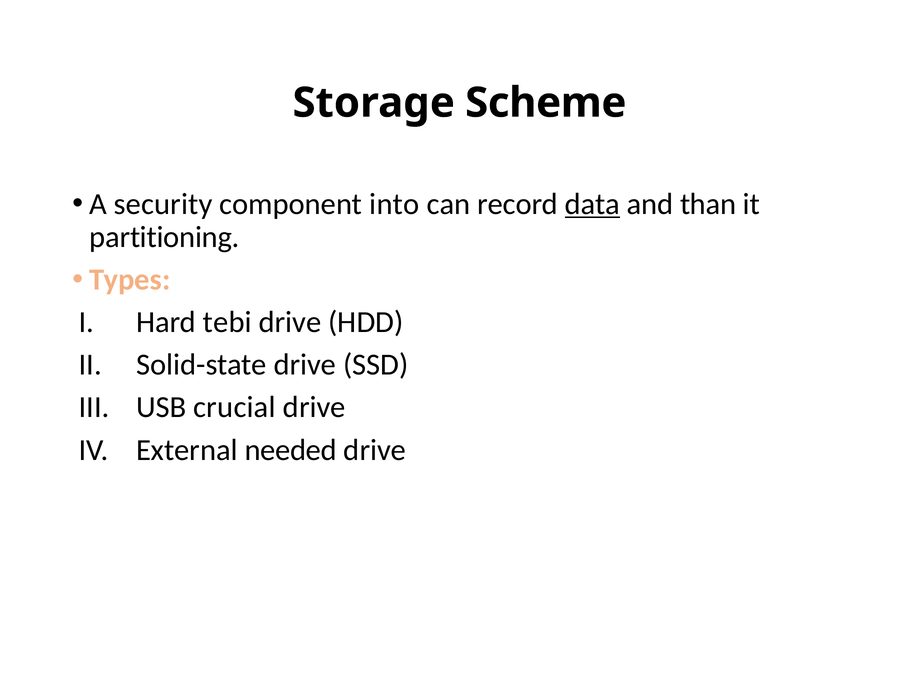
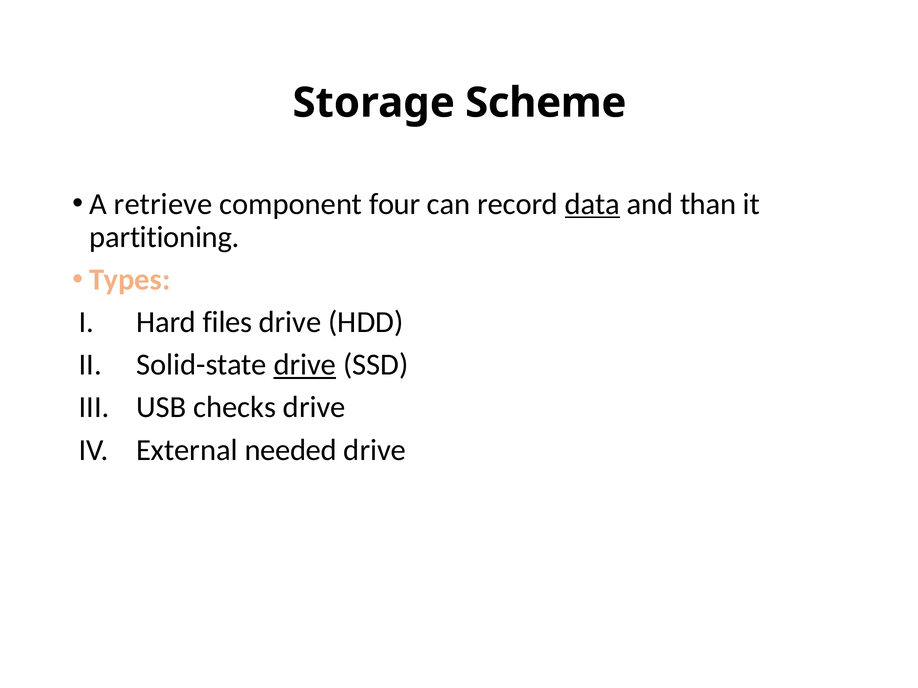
security: security -> retrieve (163, 204)
into: into -> four (395, 204)
tebi: tebi -> files (228, 322)
drive underline: none -> present (305, 365)
crucial: crucial -> checks (235, 408)
